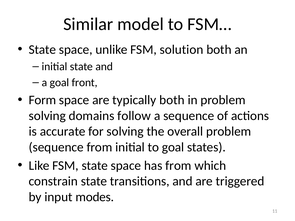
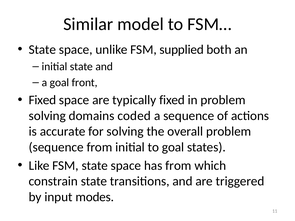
solution: solution -> supplied (182, 50)
Form: Form -> Fixed (42, 100)
typically both: both -> fixed (172, 100)
follow: follow -> coded (134, 116)
